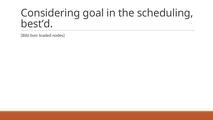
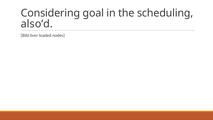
best’d: best’d -> also’d (37, 24)
